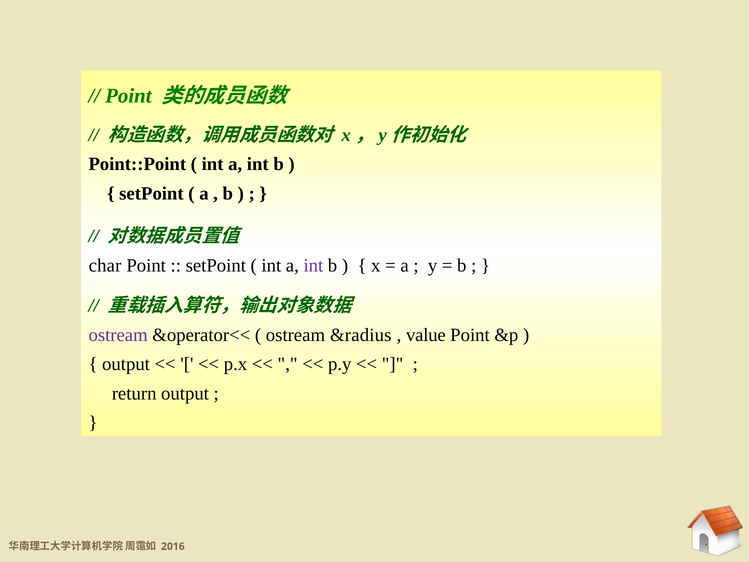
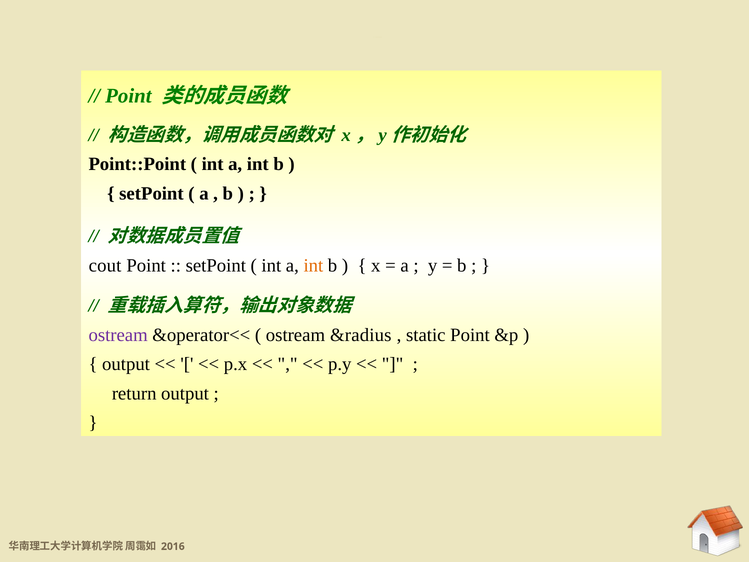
char: char -> cout (105, 265)
int colour: purple -> orange (313, 265)
value: value -> static (426, 335)
